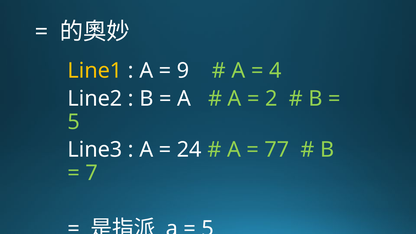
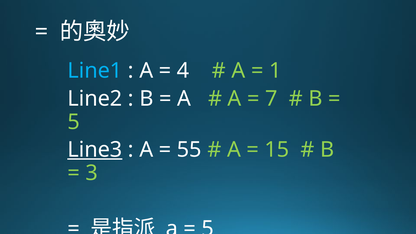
Line1 colour: yellow -> light blue (95, 71)
9: 9 -> 4 (183, 71)
4: 4 -> 1 (275, 71)
2: 2 -> 7 (271, 99)
Line3 underline: none -> present (95, 150)
24: 24 -> 55 (189, 150)
77: 77 -> 15 (277, 150)
7: 7 -> 3 (92, 173)
